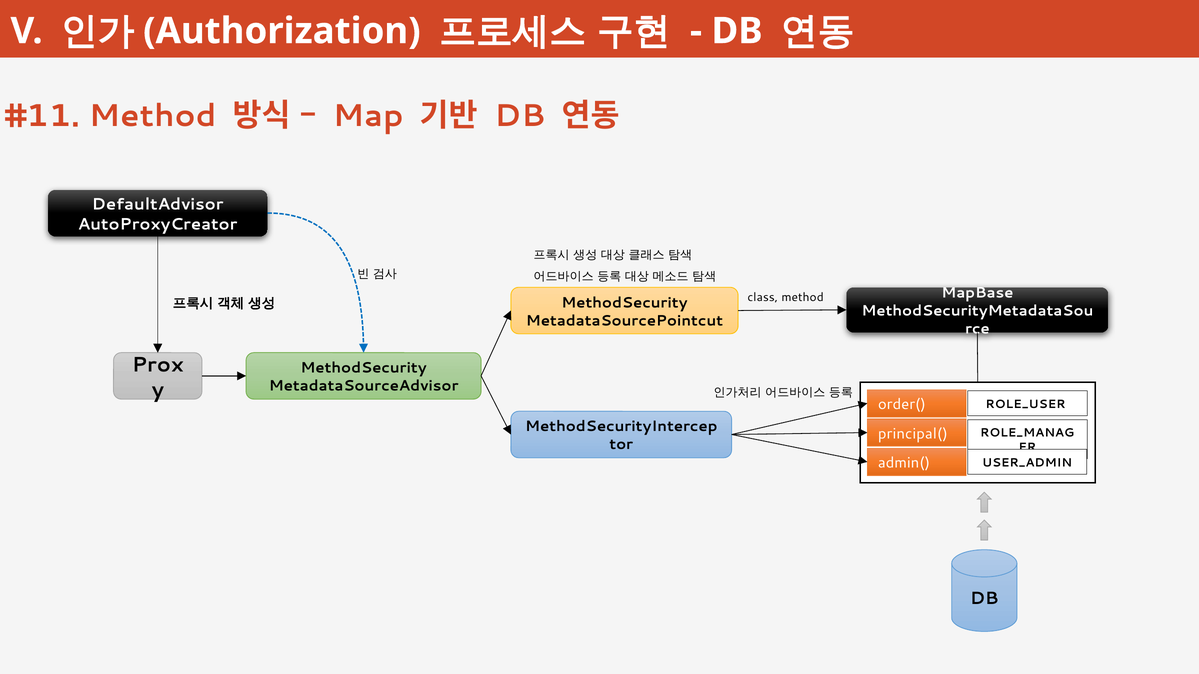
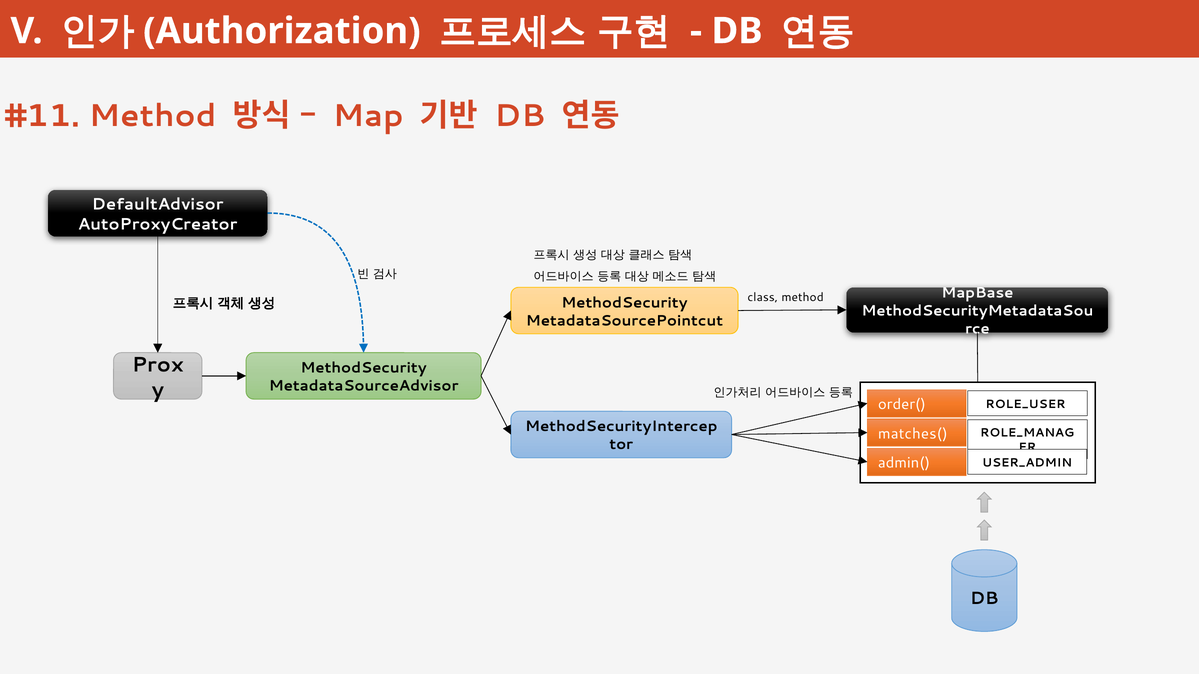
principal(: principal( -> matches( (913, 434)
